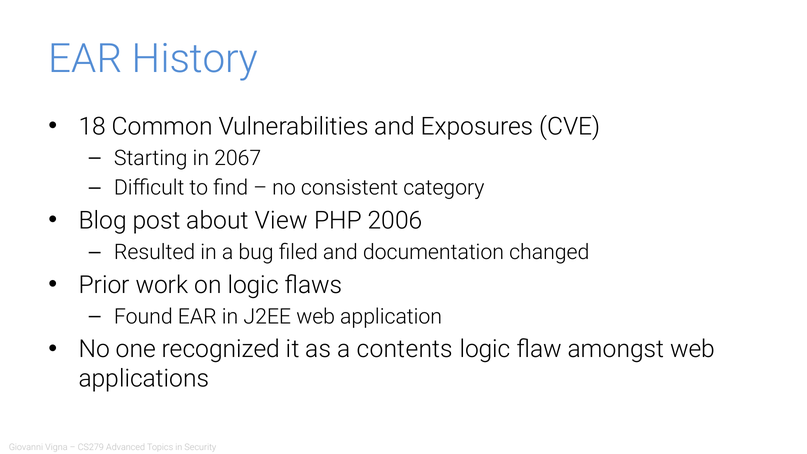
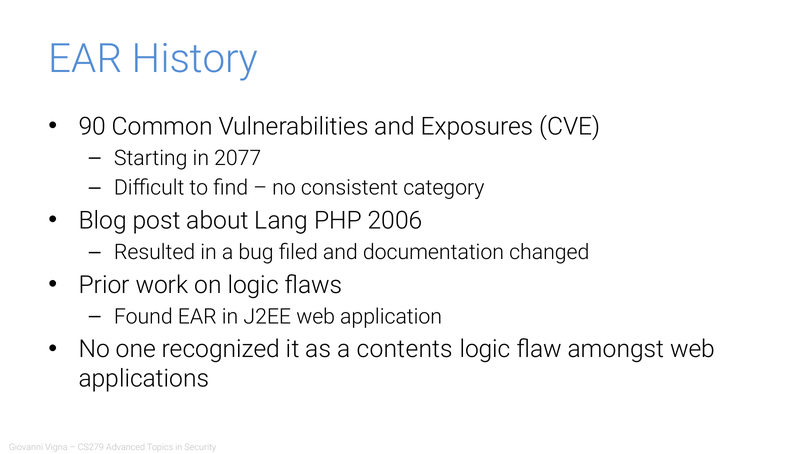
18: 18 -> 90 (92, 126)
2067: 2067 -> 2077 (238, 158)
View: View -> Lang (281, 221)
